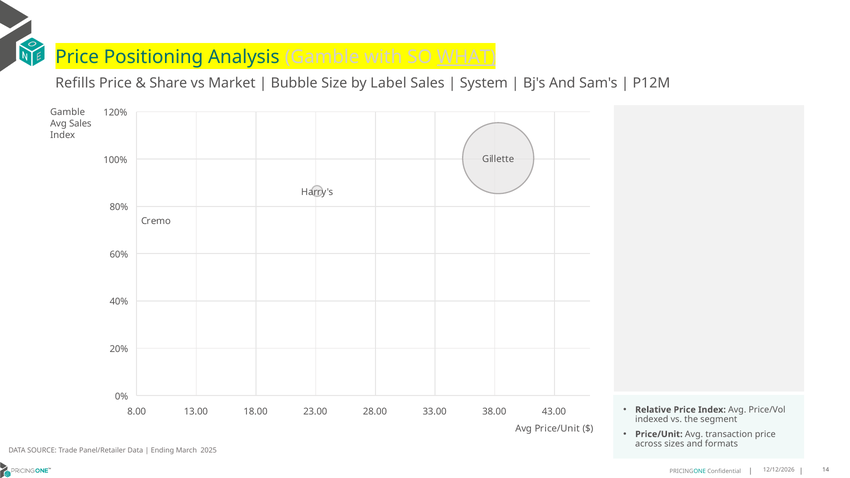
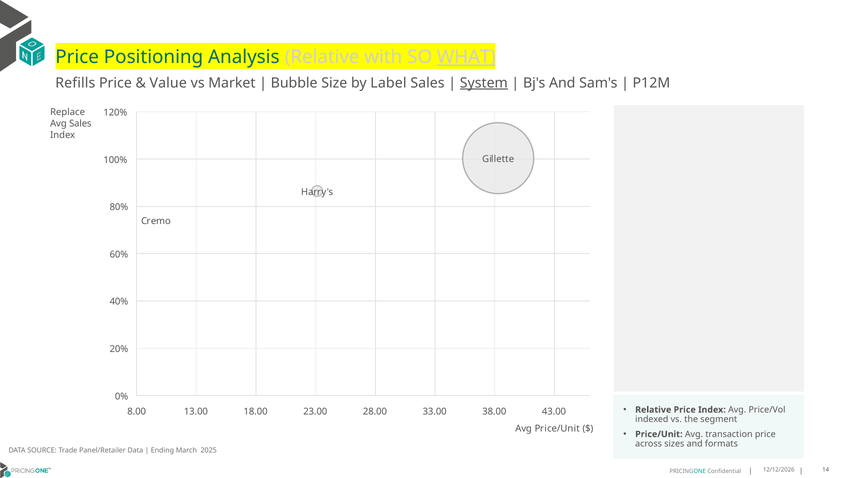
Analysis Gamble: Gamble -> Relative (322, 57)
Share: Share -> Value (168, 83)
System underline: none -> present (484, 83)
Gamble: Gamble -> Replace (68, 112)
